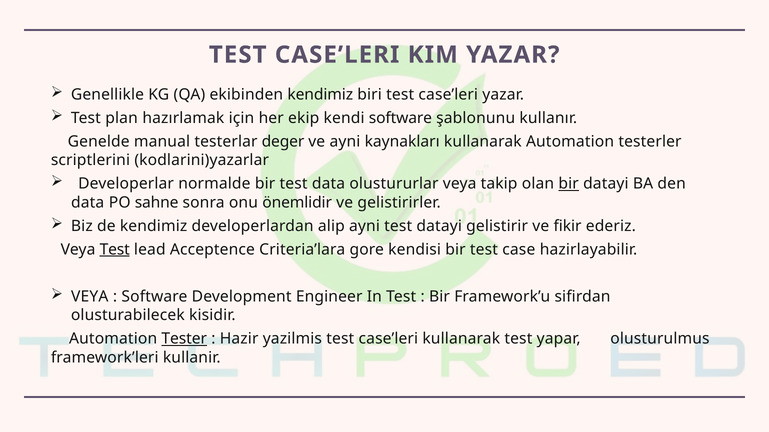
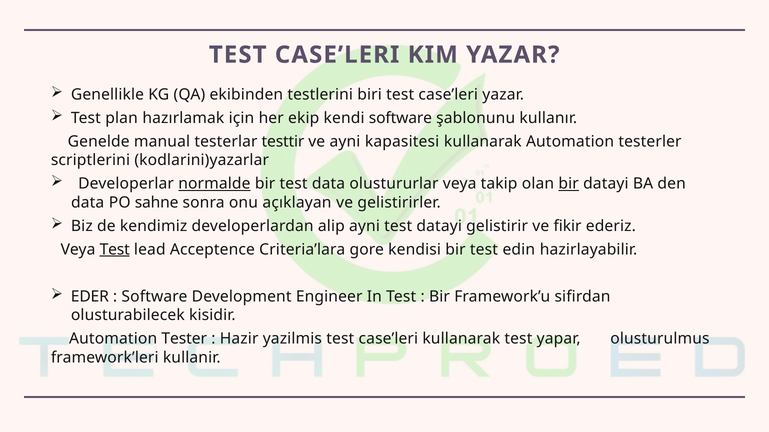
ekibinden kendimiz: kendimiz -> testlerini (320, 95)
deger: deger -> testtir (283, 142)
kaynakları: kaynakları -> kapasitesi (402, 142)
normalde underline: none -> present (214, 184)
önemlidir: önemlidir -> açıklayan (297, 203)
case: case -> edin (519, 250)
VEYA: VEYA -> EDER (90, 297)
Tester underline: present -> none (184, 339)
